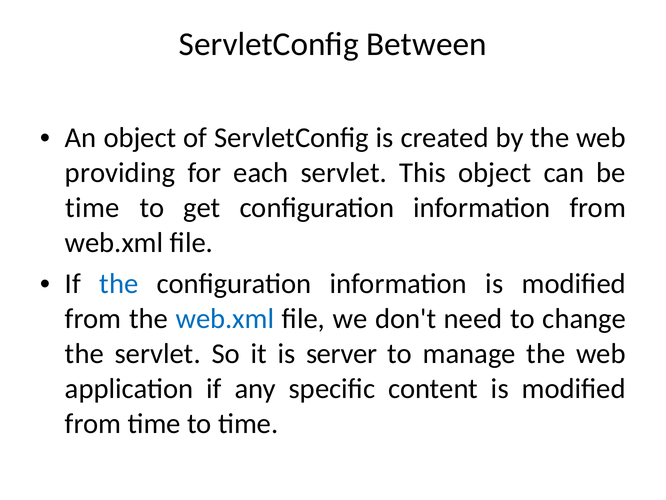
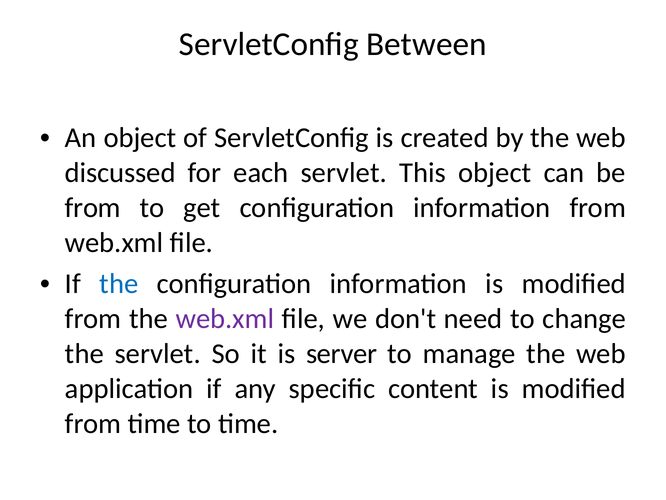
providing: providing -> discussed (120, 173)
time: time -> from (93, 208)
web.xml colour: blue -> purple (225, 319)
